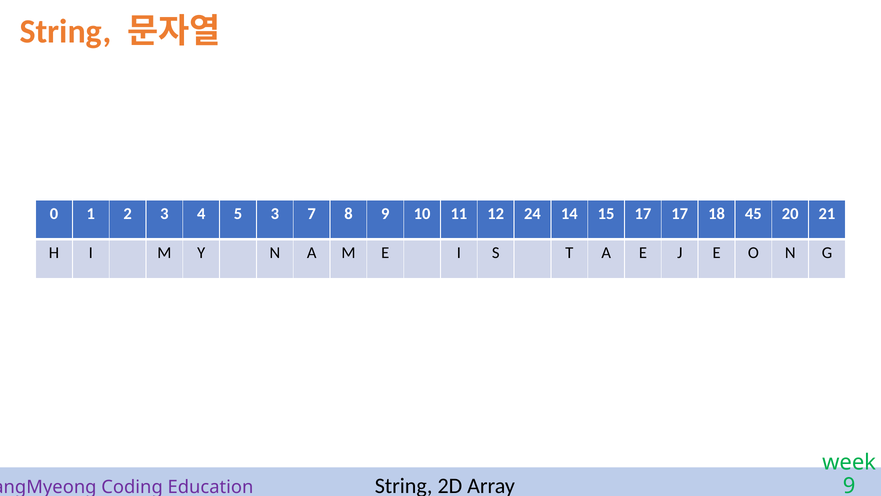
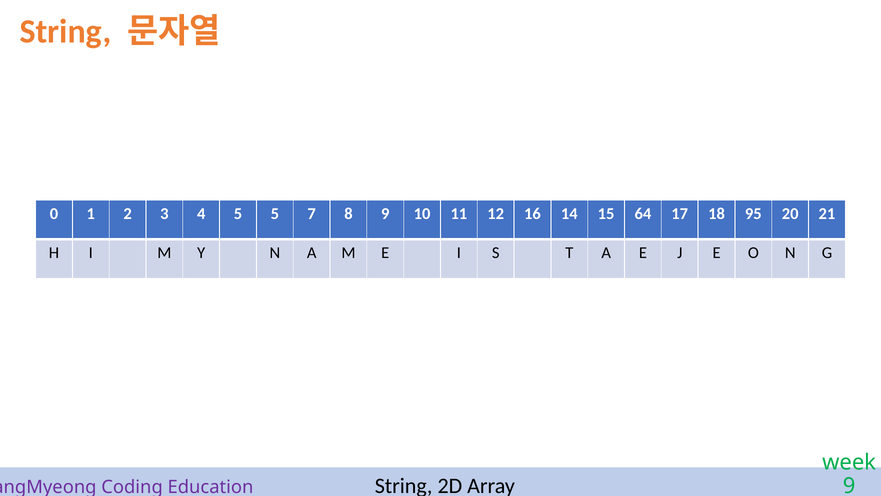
5 3: 3 -> 5 (275, 214)
24: 24 -> 16 (532, 214)
15 17: 17 -> 64 (643, 214)
45: 45 -> 95 (753, 214)
